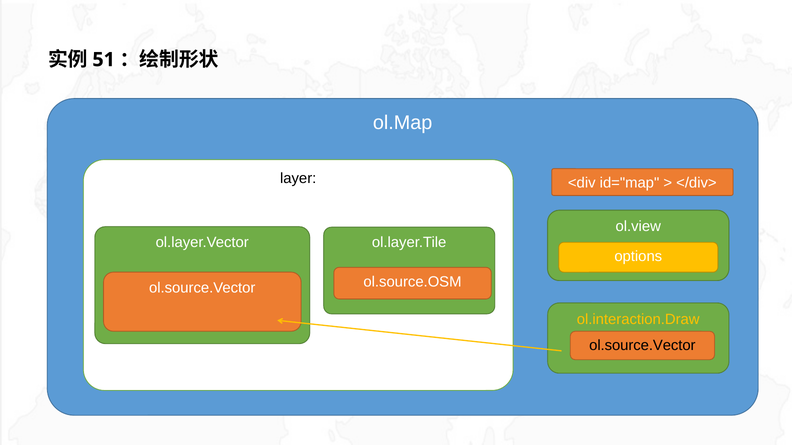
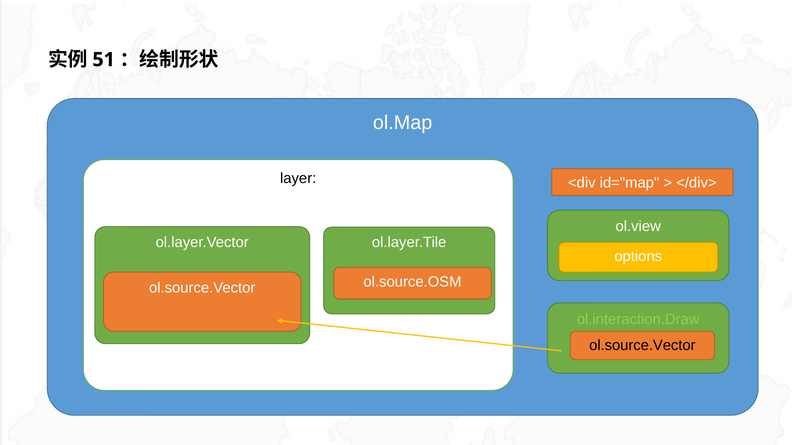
ol.interaction.Draw colour: yellow -> light green (638, 320)
